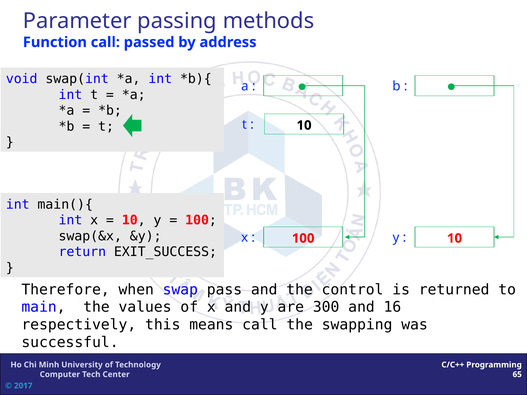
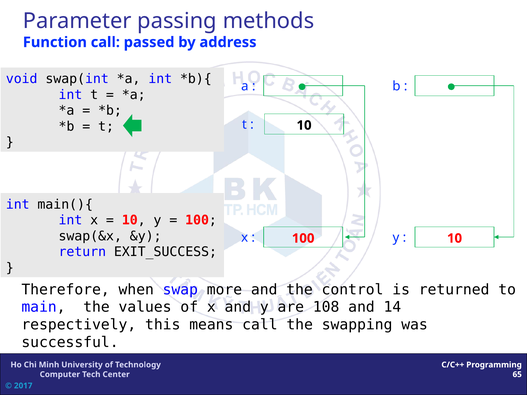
pass: pass -> more (224, 290)
300: 300 -> 108 (326, 307)
16: 16 -> 14 (392, 307)
